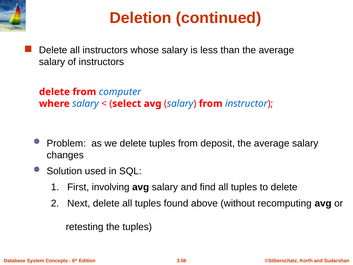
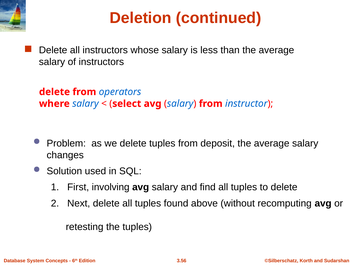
computer: computer -> operators (120, 92)
